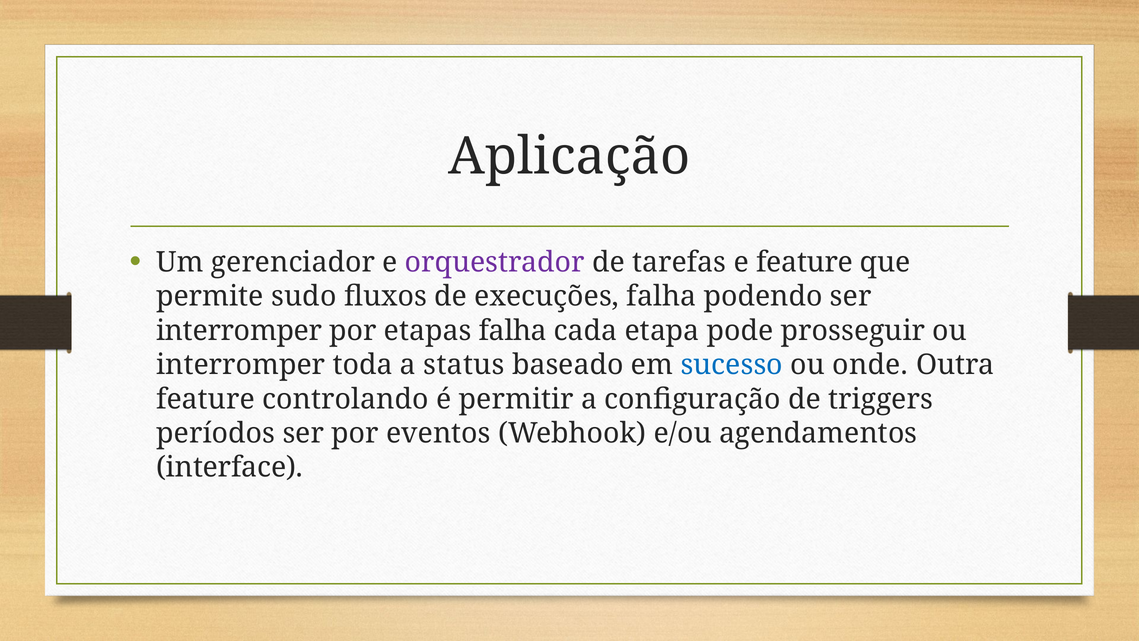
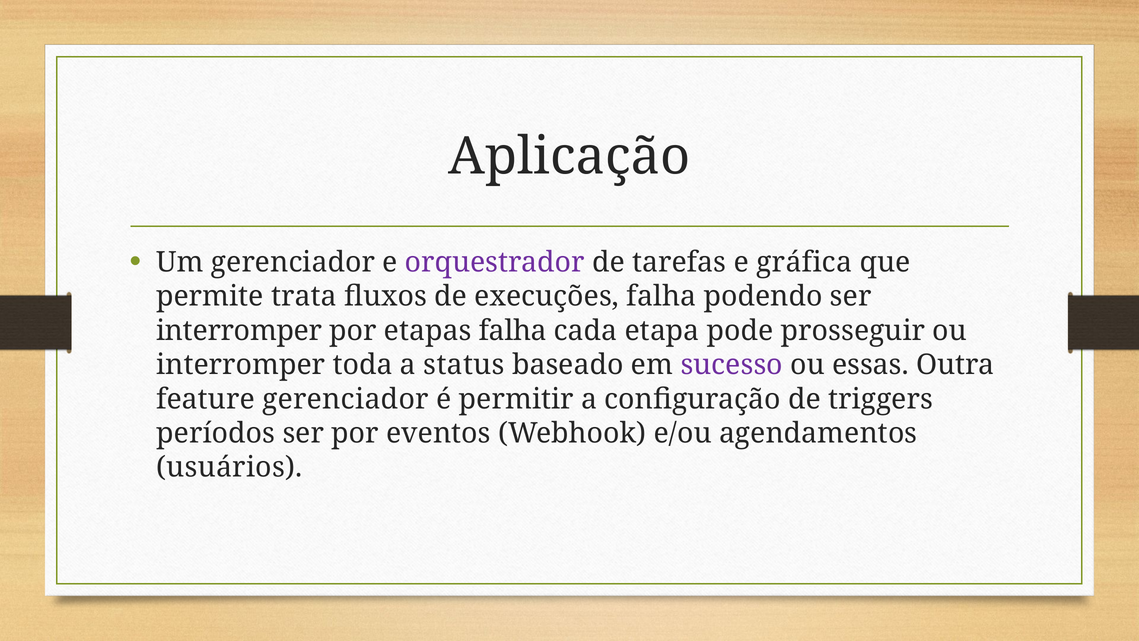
e feature: feature -> gráfica (804, 262)
sudo: sudo -> trata (304, 296)
sucesso colour: blue -> purple (732, 365)
onde: onde -> essas (870, 365)
feature controlando: controlando -> gerenciador (345, 399)
interface: interface -> usuários (229, 467)
